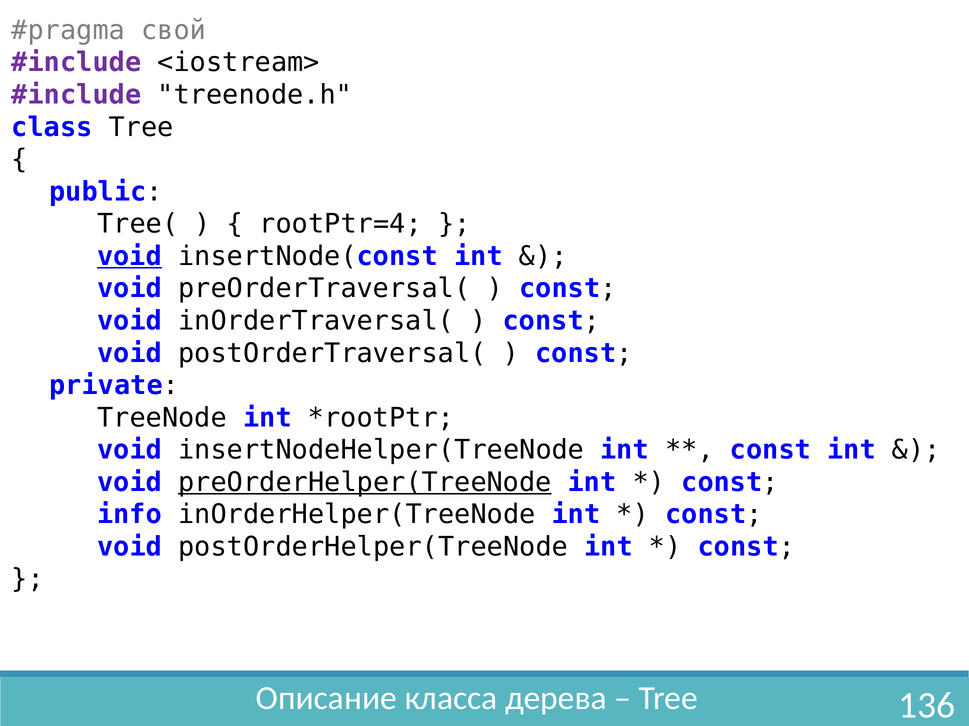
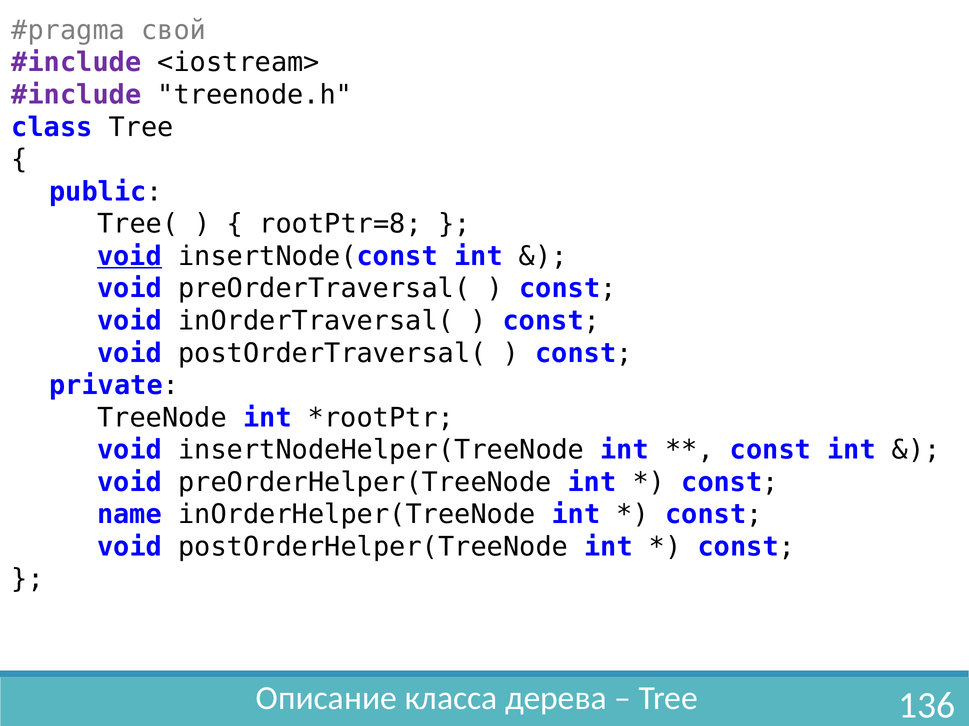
rootPtr=4: rootPtr=4 -> rootPtr=8 (341, 224)
preOrderHelper(TreeNode underline: present -> none (365, 483)
info: info -> name (129, 515)
